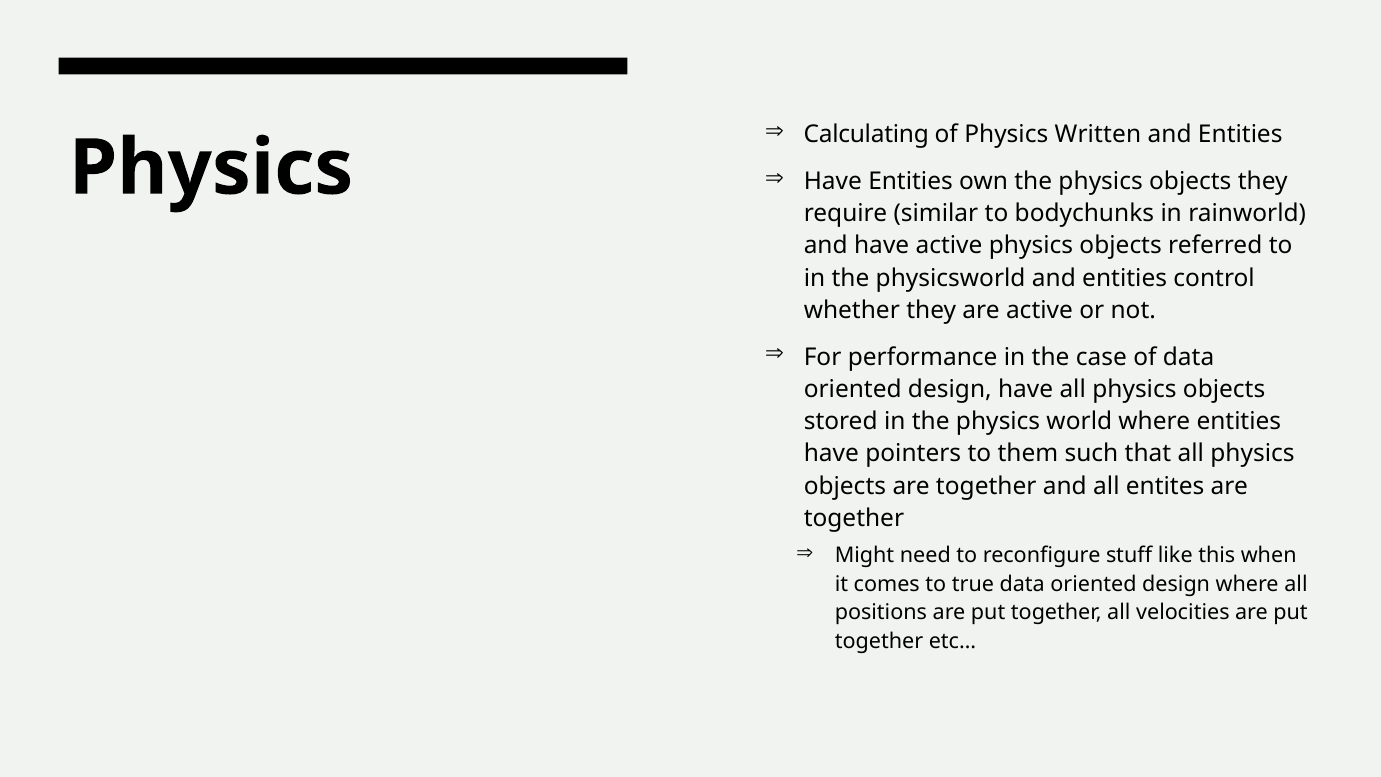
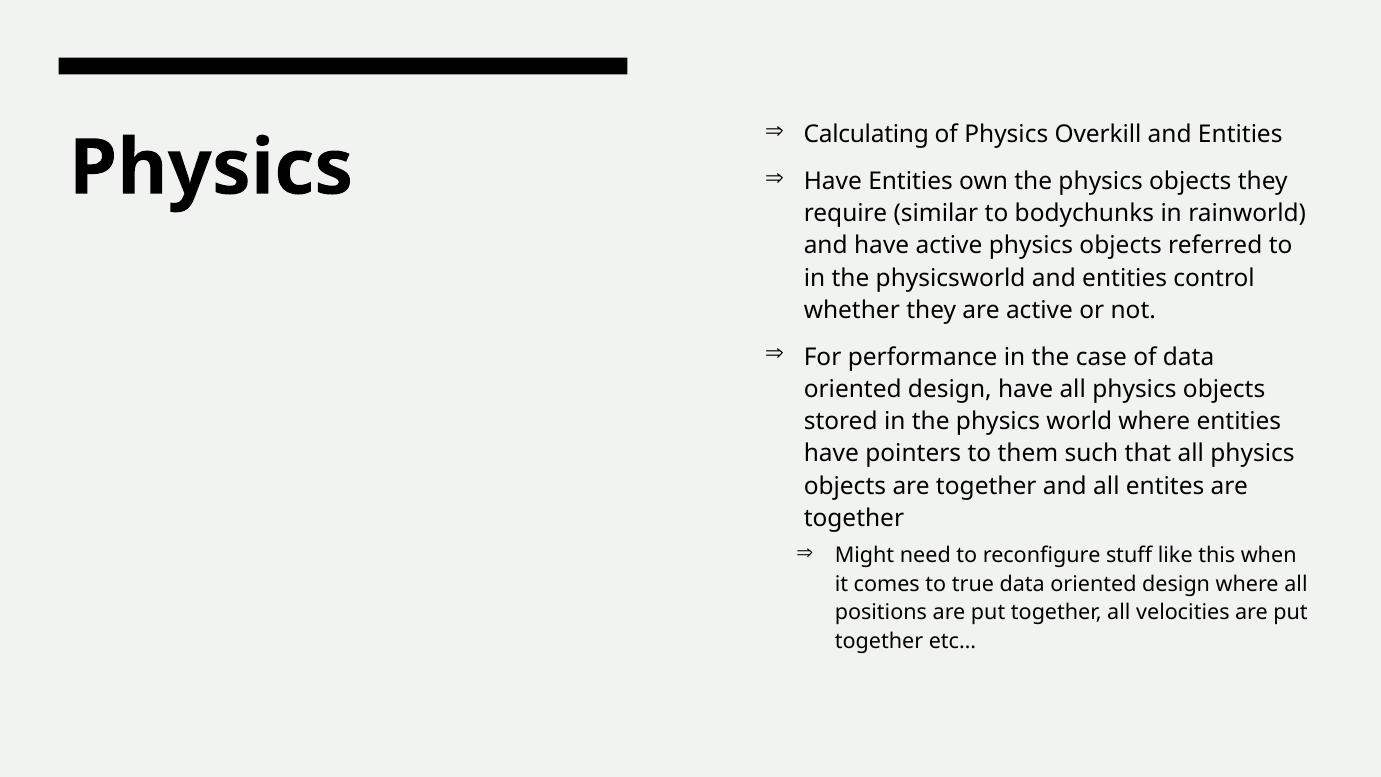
Written: Written -> Overkill (1098, 134)
